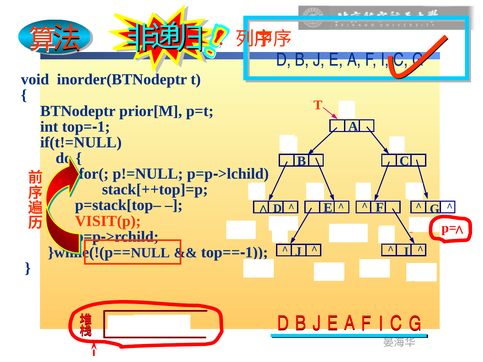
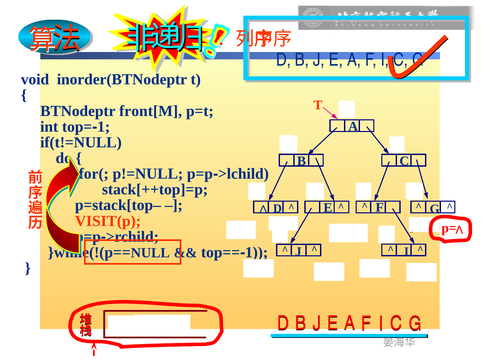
prior[M: prior[M -> front[M (151, 111)
